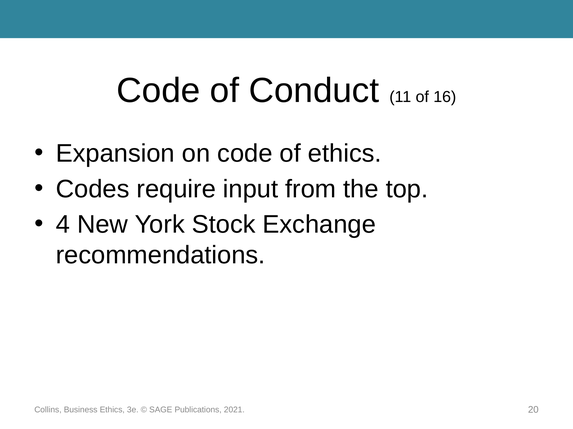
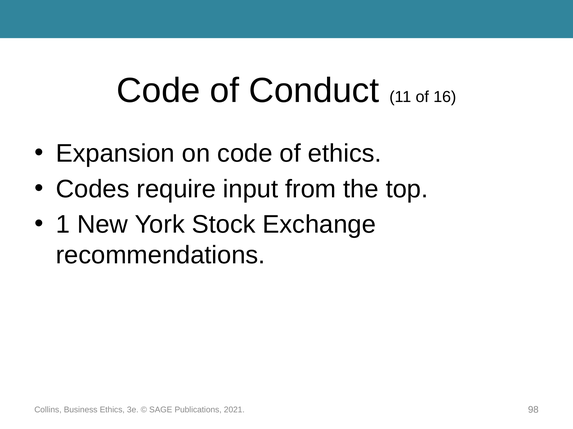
4: 4 -> 1 (63, 225)
20: 20 -> 98 (533, 410)
